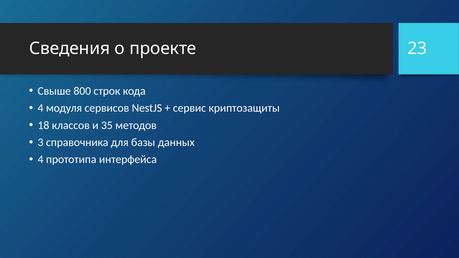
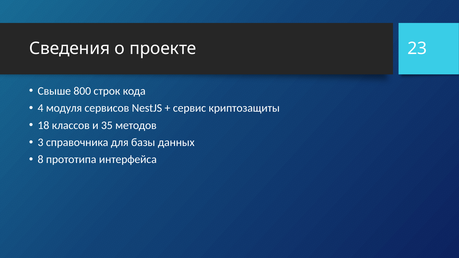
4: 4 -> 8 (41, 160)
